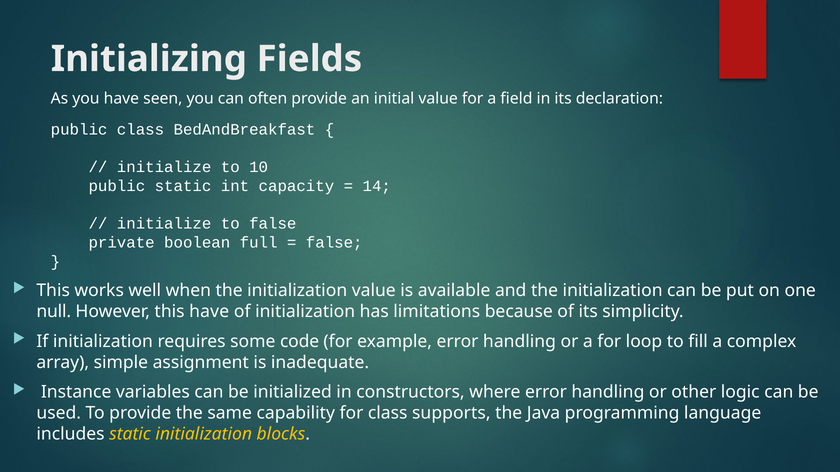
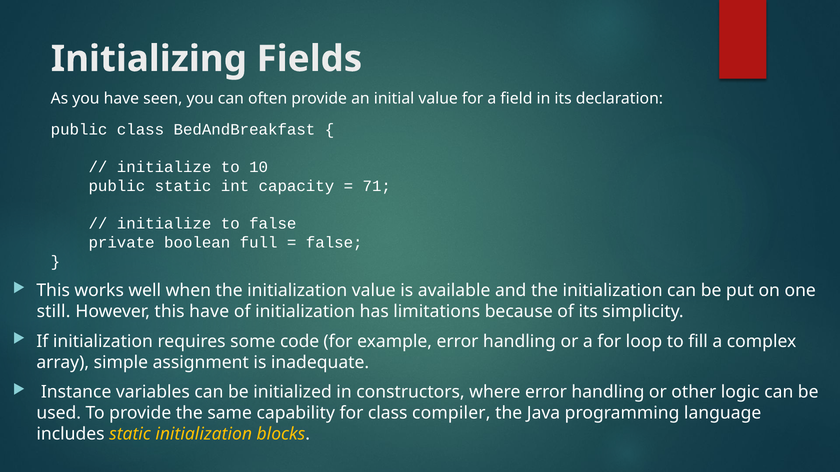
14: 14 -> 71 (377, 186)
null: null -> still (54, 312)
supports: supports -> compiler (451, 413)
